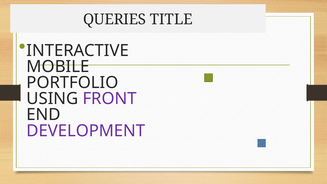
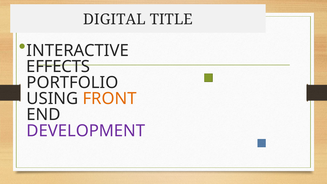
QUERIES: QUERIES -> DIGITAL (114, 20)
MOBILE: MOBILE -> EFFECTS (58, 67)
FRONT colour: purple -> orange (110, 99)
